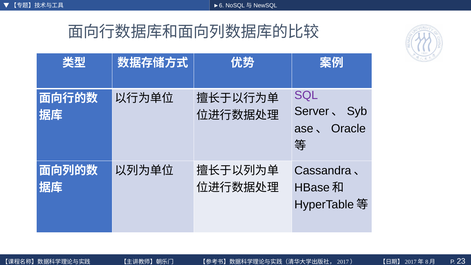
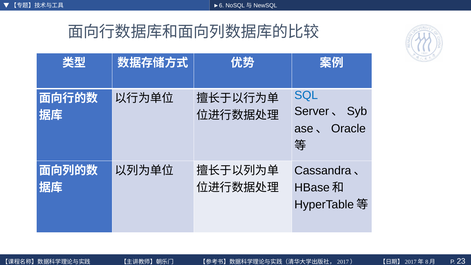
SQL colour: purple -> blue (306, 95)
